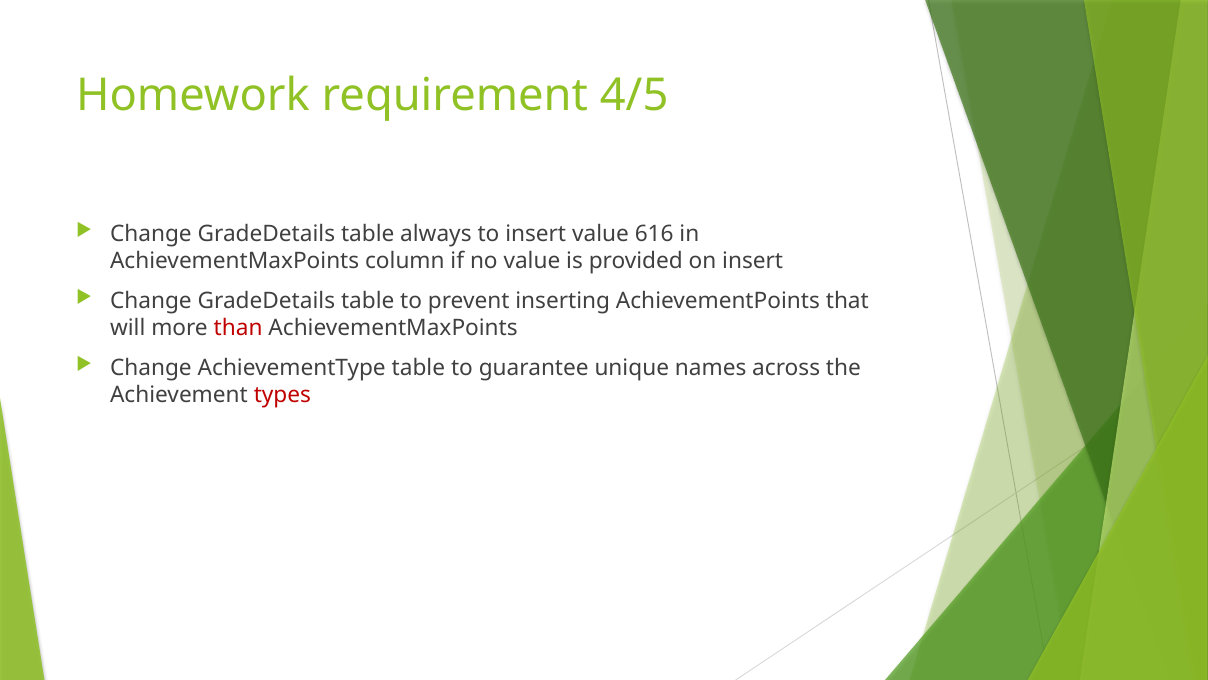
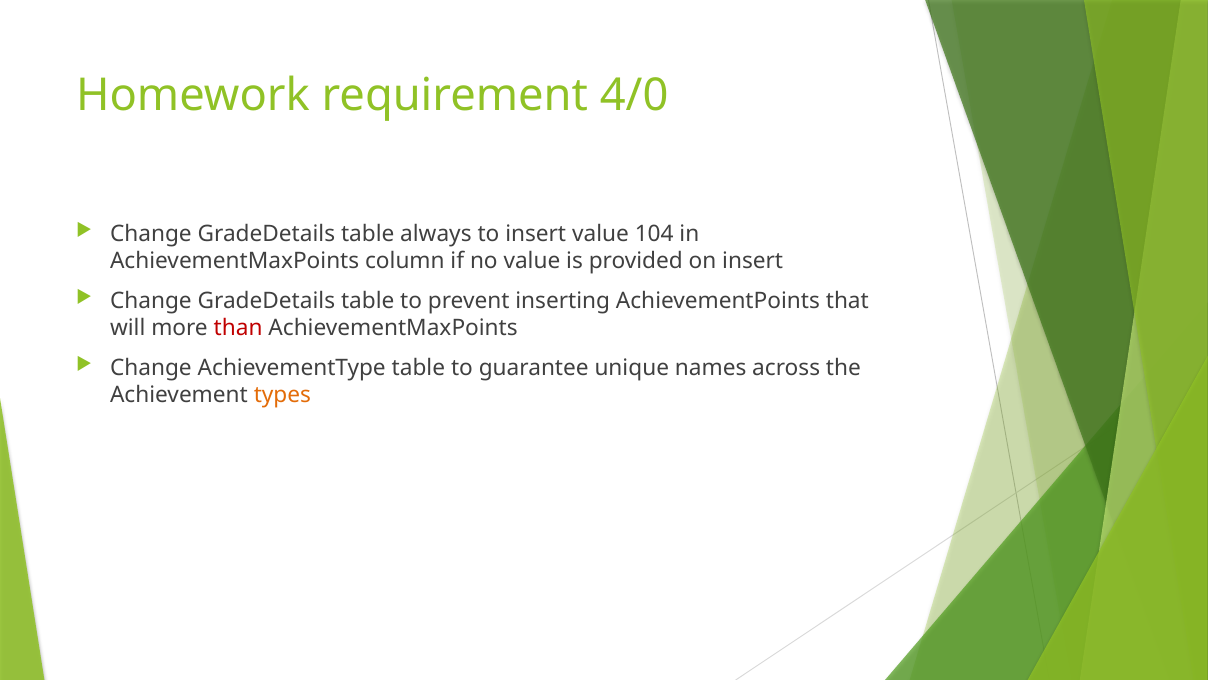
4/5: 4/5 -> 4/0 (634, 95)
616: 616 -> 104 (654, 234)
types colour: red -> orange (282, 395)
